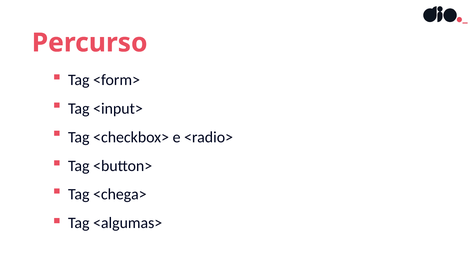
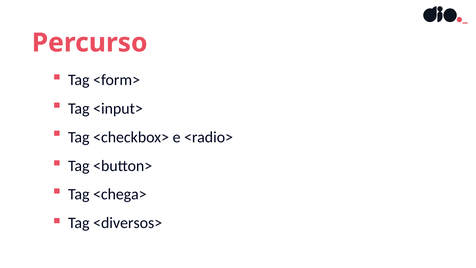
<algumas>: <algumas> -> <diversos> (128, 223)
